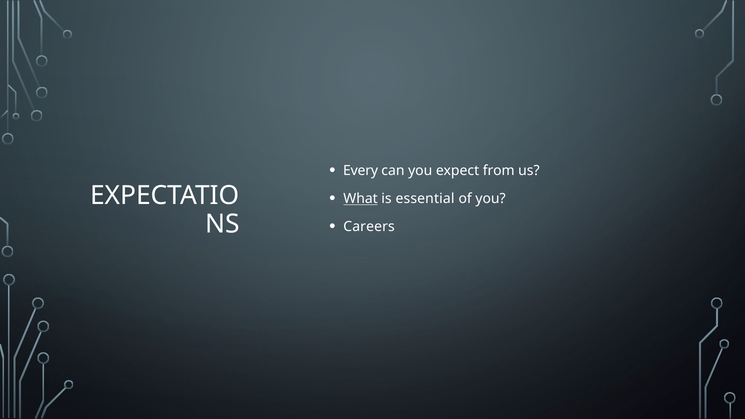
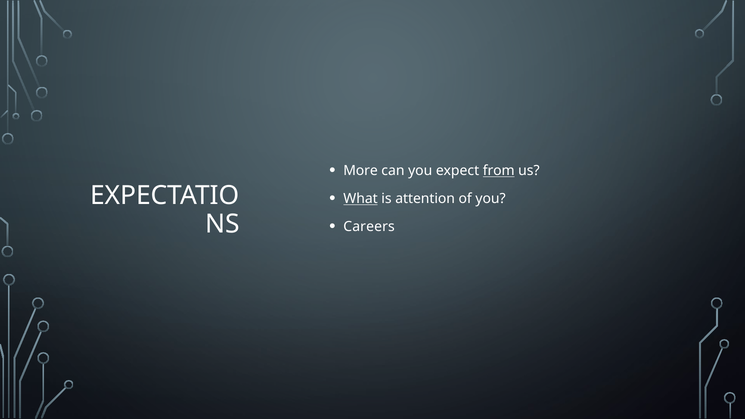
Every: Every -> More (361, 171)
from underline: none -> present (499, 171)
essential: essential -> attention (425, 199)
